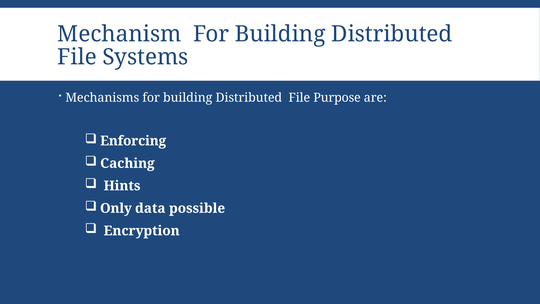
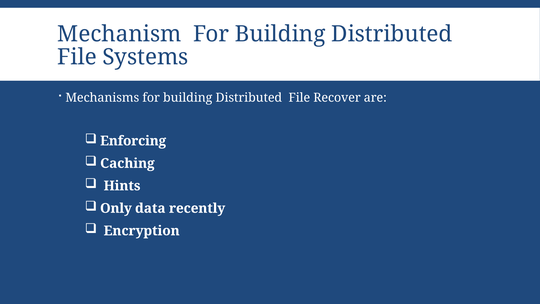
Purpose: Purpose -> Recover (337, 98)
possible: possible -> recently (197, 208)
